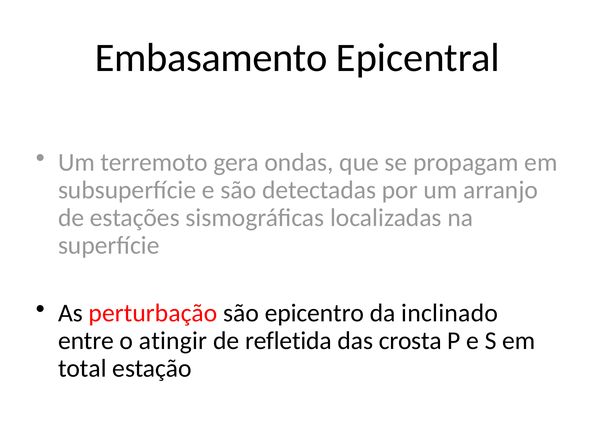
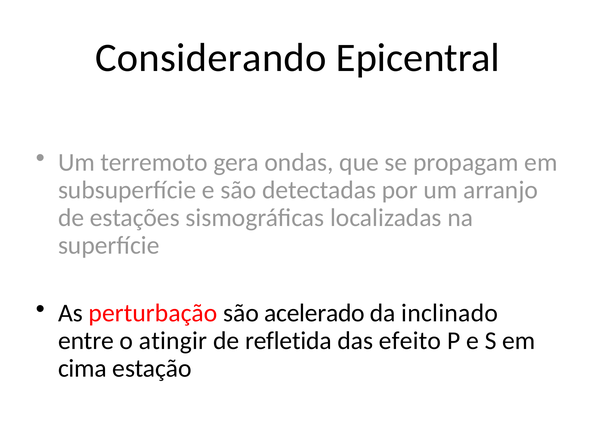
Embasamento: Embasamento -> Considerando (211, 58)
epicentro: epicentro -> acelerado (315, 313)
crosta: crosta -> efeito (410, 341)
total: total -> cima (82, 369)
